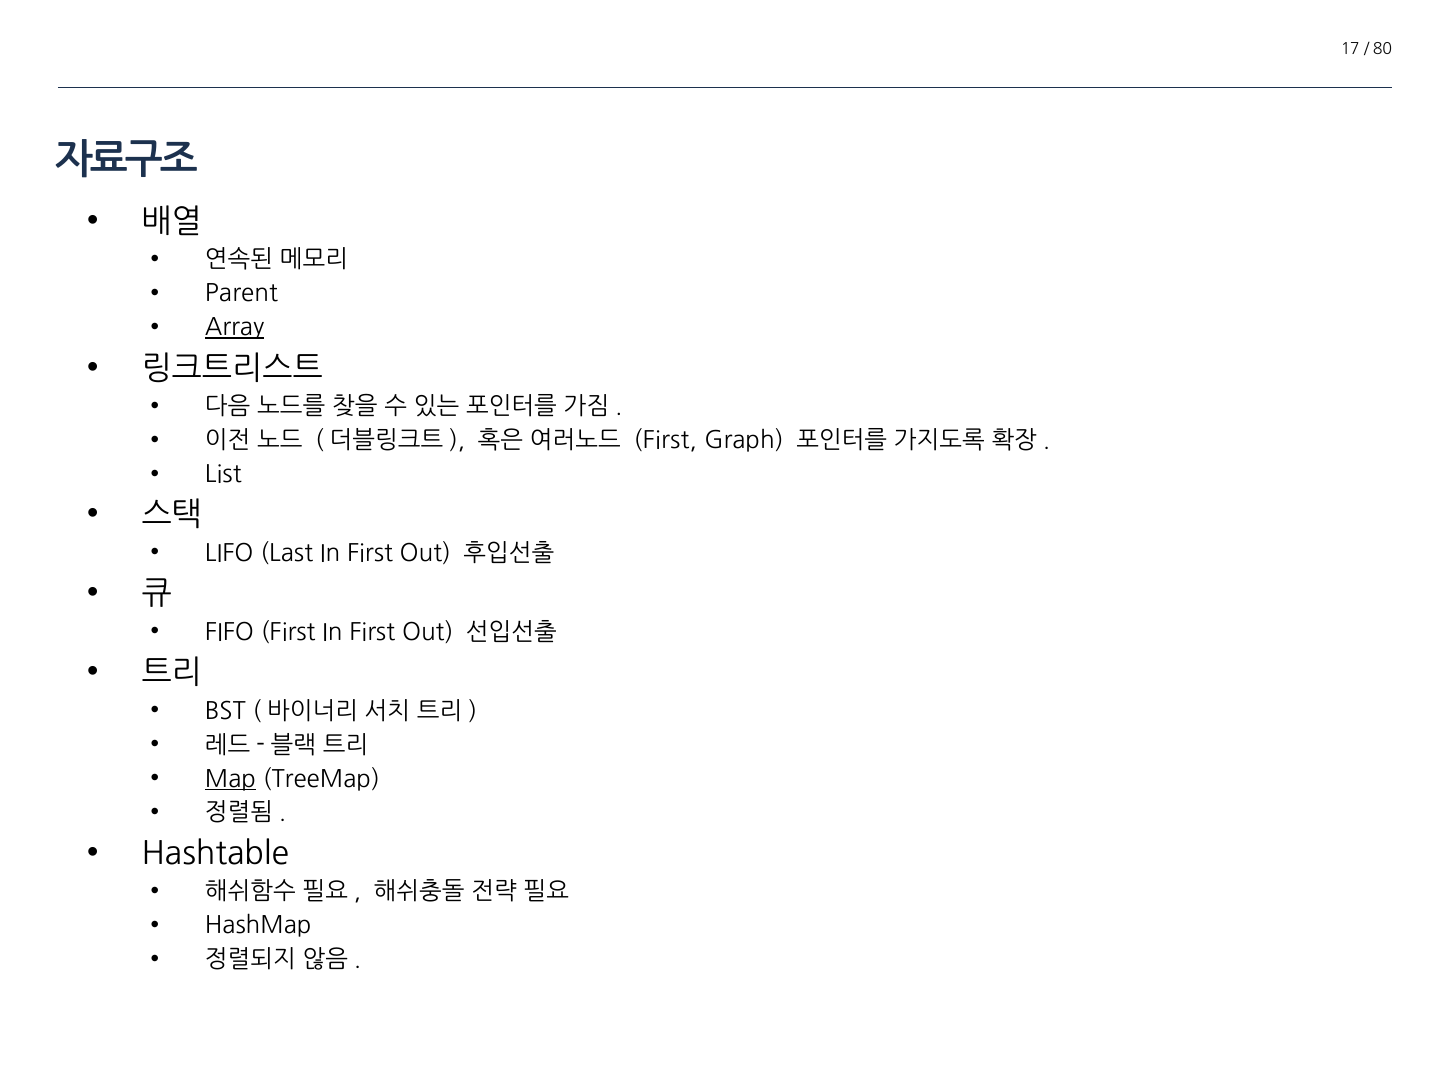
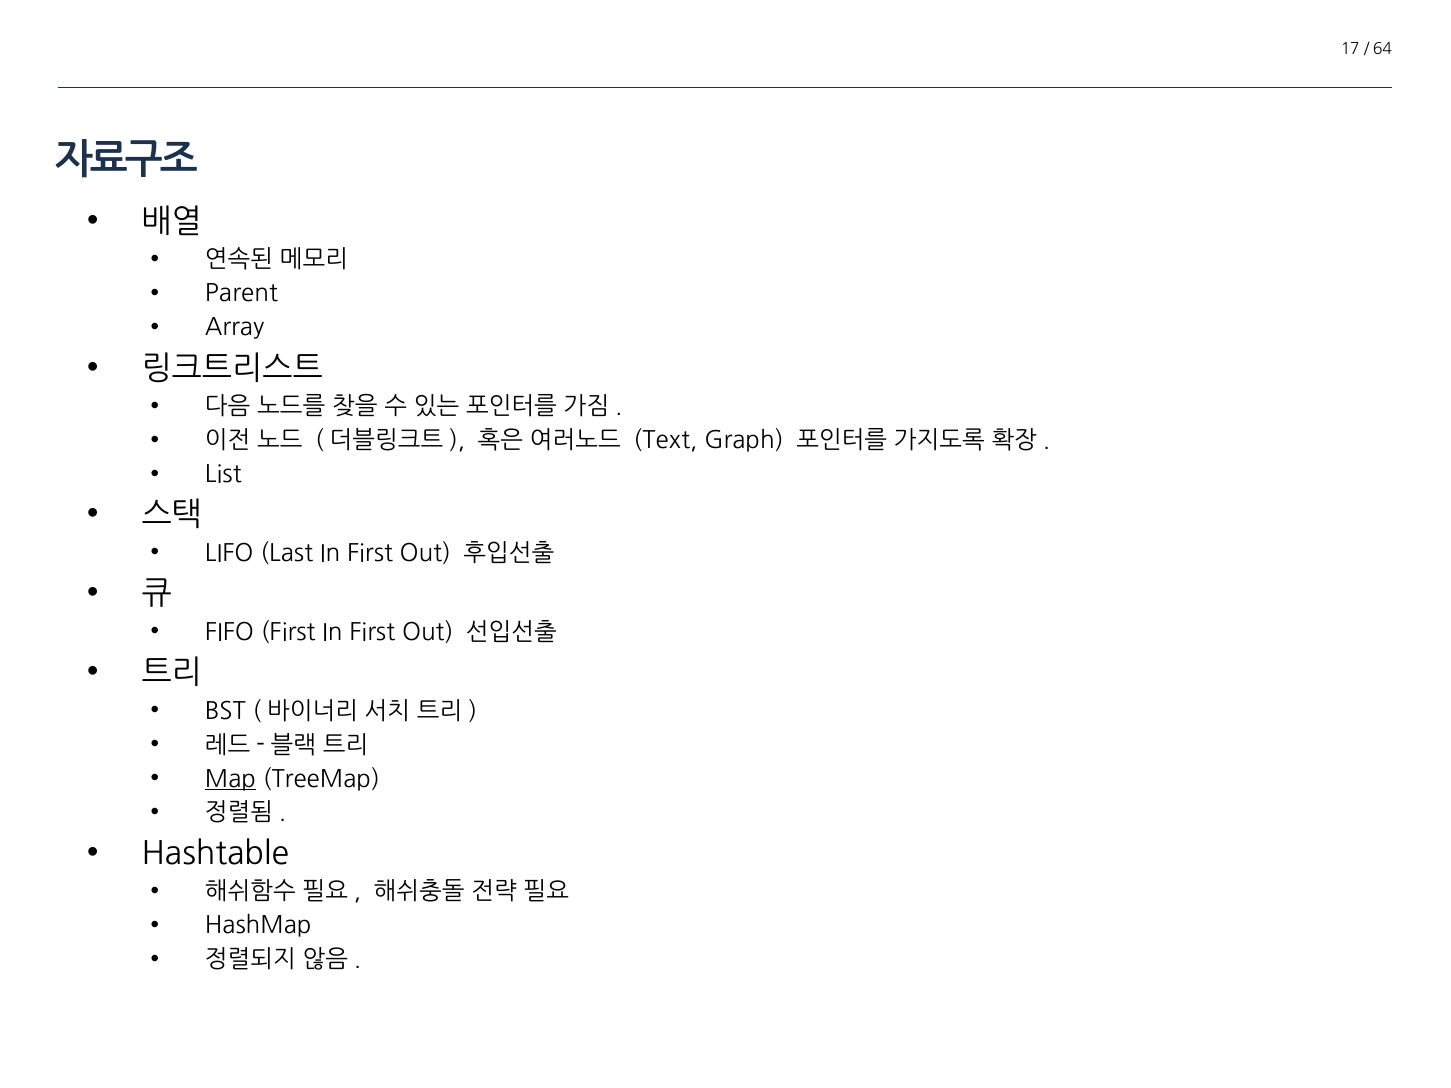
80: 80 -> 64 (1383, 49)
Array underline: present -> none (235, 328)
First: First -> Text (665, 441)
